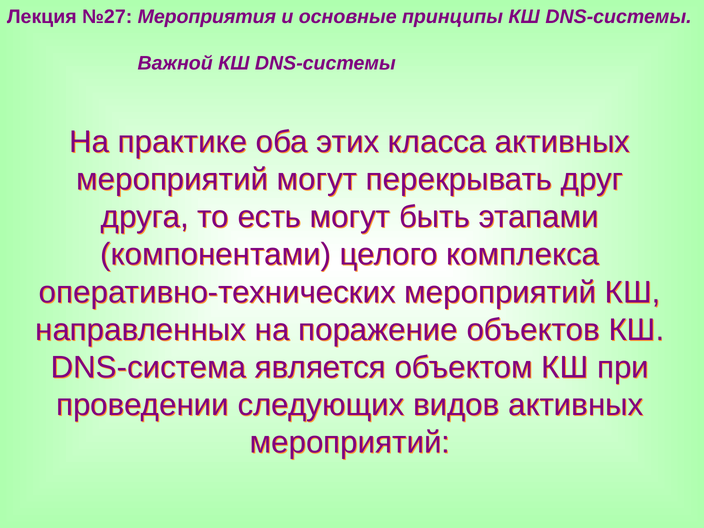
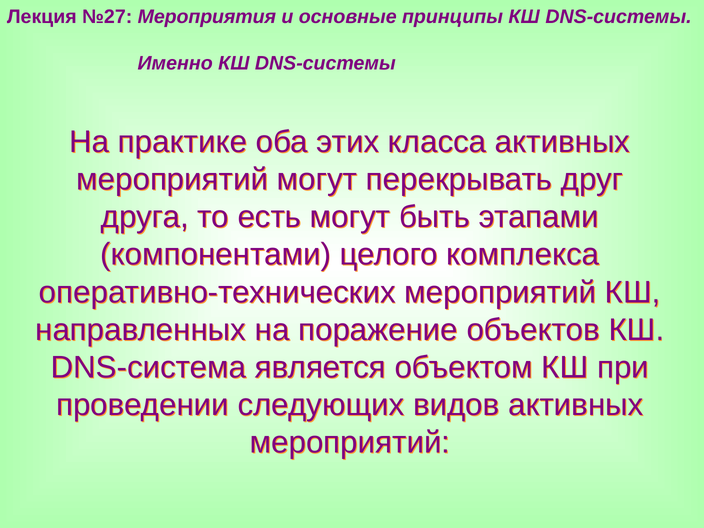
Важной: Важной -> Именно (175, 64)
